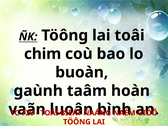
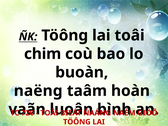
gaùnh: gaùnh -> naëng (38, 91)
